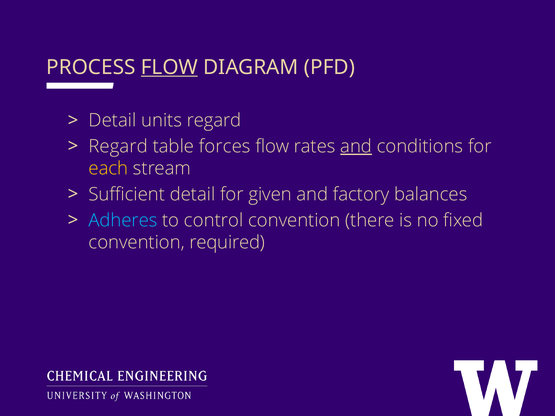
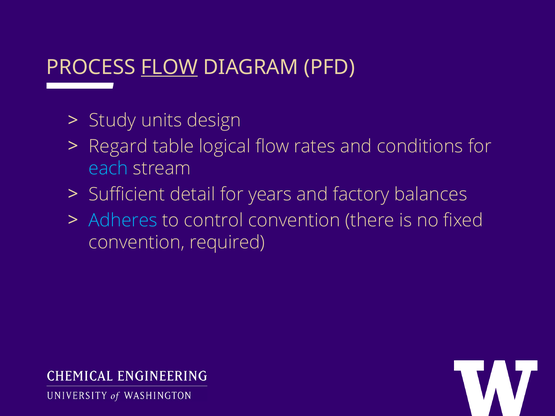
Detail: Detail -> Study (112, 121)
units regard: regard -> design (214, 121)
forces: forces -> logical (225, 146)
and underline: present -> none (356, 146)
each colour: yellow -> light blue (108, 169)
given: given -> years (270, 195)
